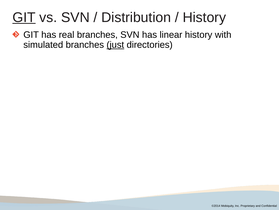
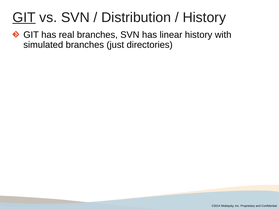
just underline: present -> none (115, 45)
